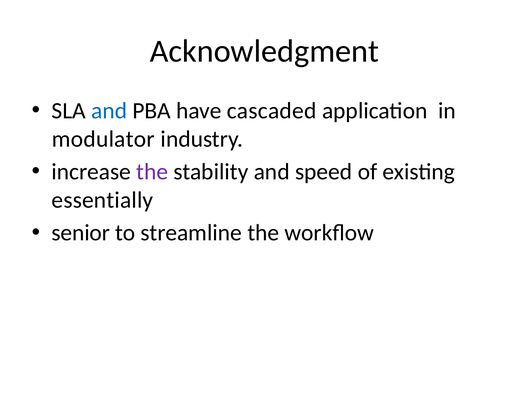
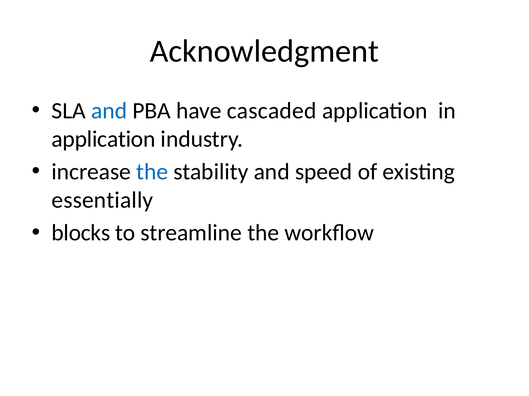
modulator: modulator -> application (104, 139)
the colour: purple -> blue (152, 172)
senior: senior -> blocks (81, 233)
